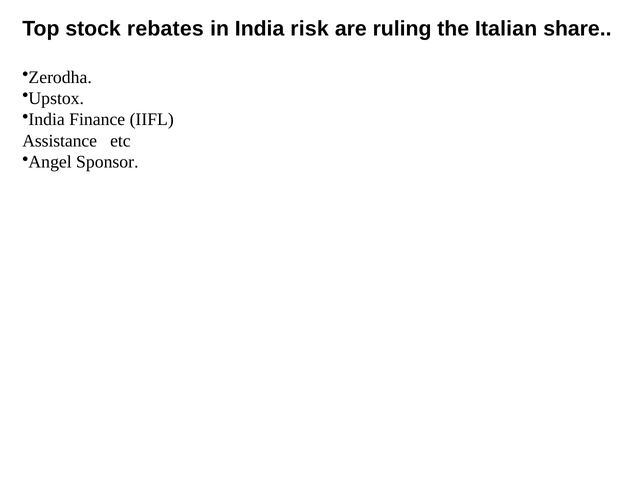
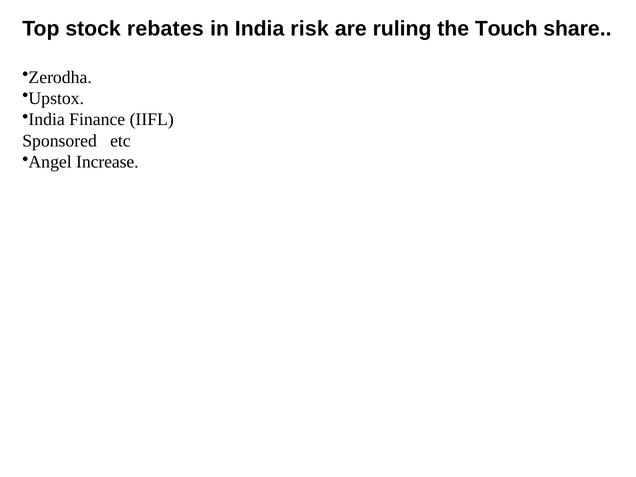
Italian: Italian -> Touch (506, 29)
Assistance: Assistance -> Sponsored (60, 141)
Sponsor: Sponsor -> Increase (107, 162)
